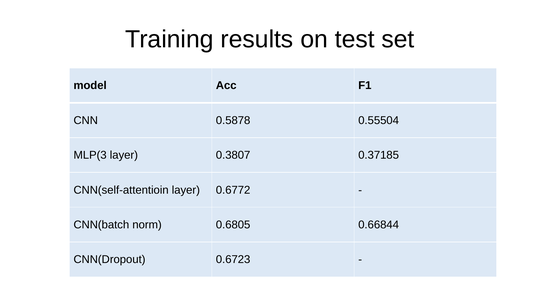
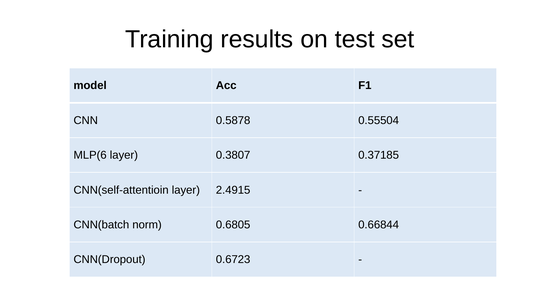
MLP(3: MLP(3 -> MLP(6 (90, 155)
0.6772: 0.6772 -> 2.4915 (233, 190)
